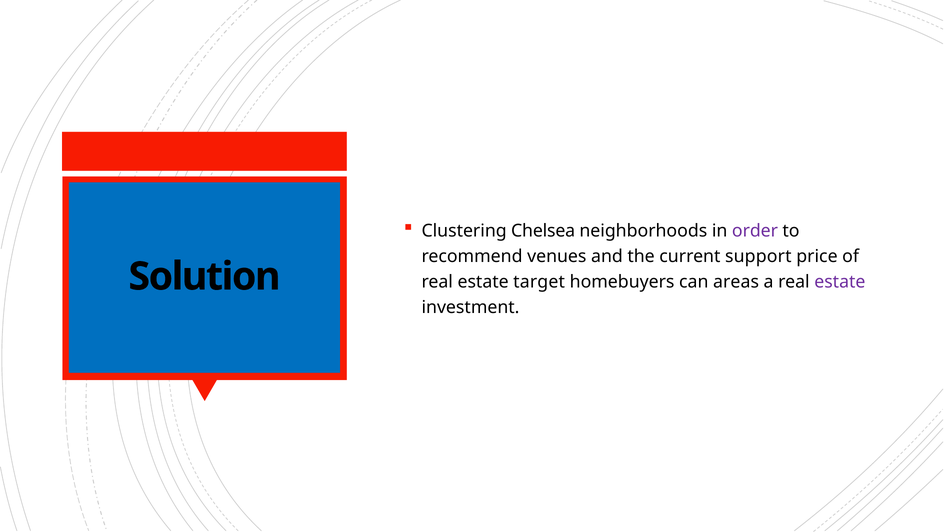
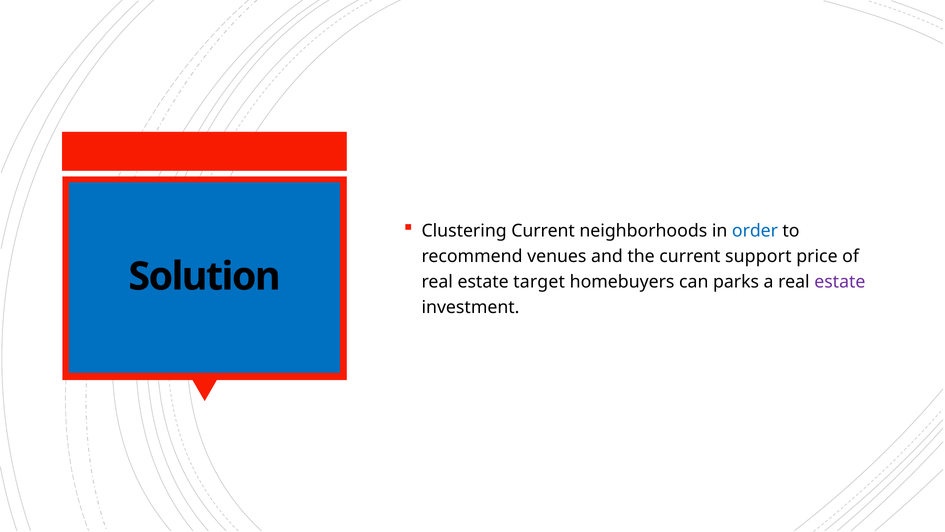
Clustering Chelsea: Chelsea -> Current (543, 231)
order colour: purple -> blue (755, 231)
areas: areas -> parks (736, 282)
